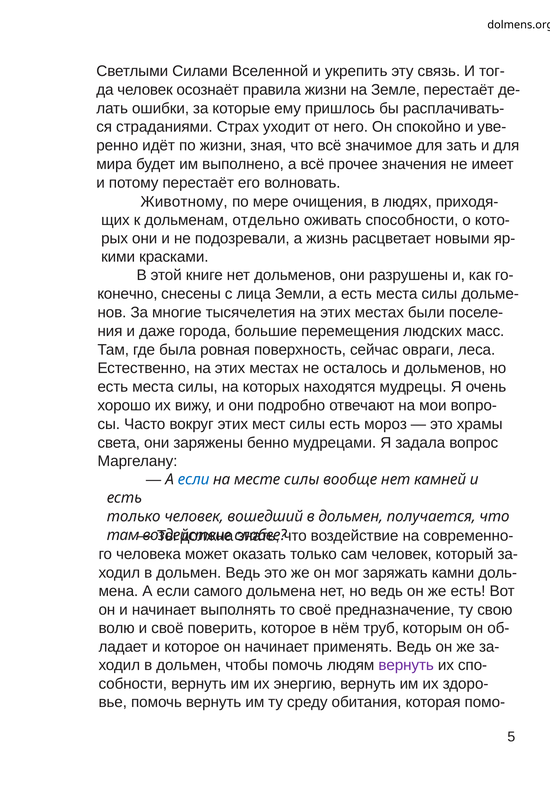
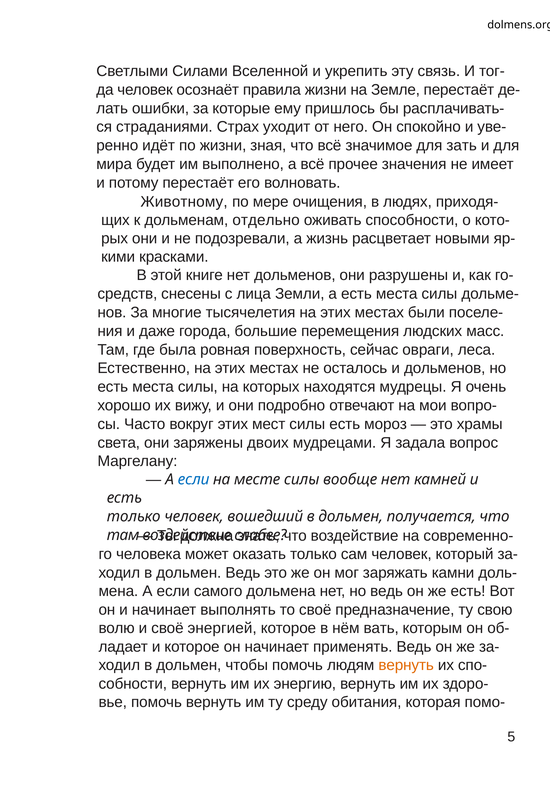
конечно: конечно -> средств (127, 294)
бенно: бенно -> двоих (268, 442)
поверить: поверить -> энергией (222, 628)
труб: труб -> вать (381, 628)
вернуть colour: purple -> orange (406, 665)
